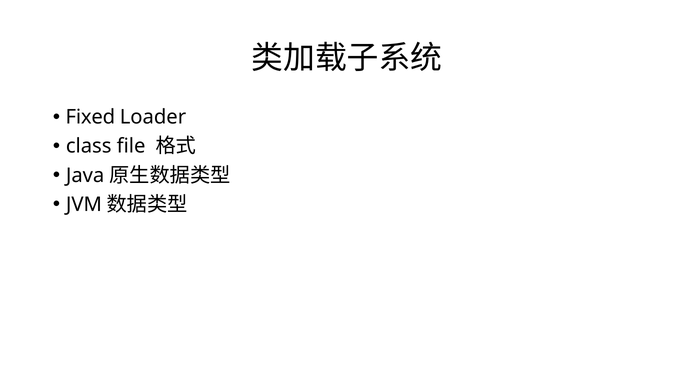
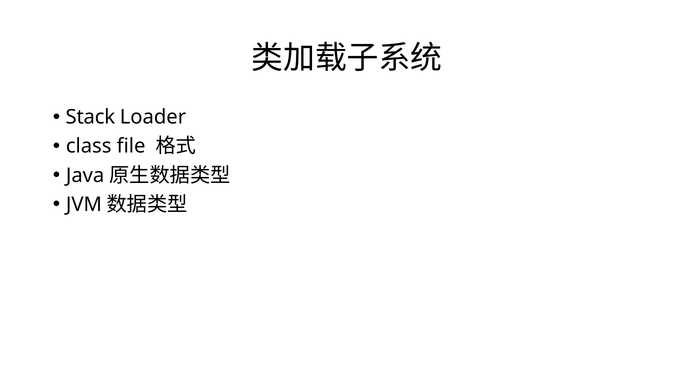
Fixed: Fixed -> Stack (90, 117)
